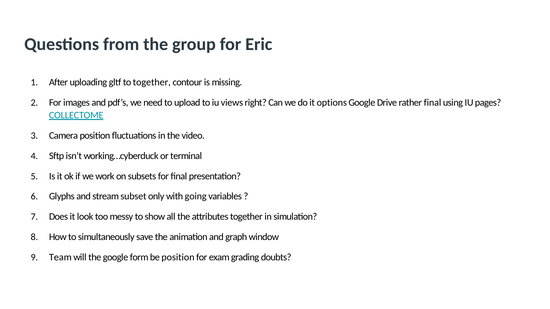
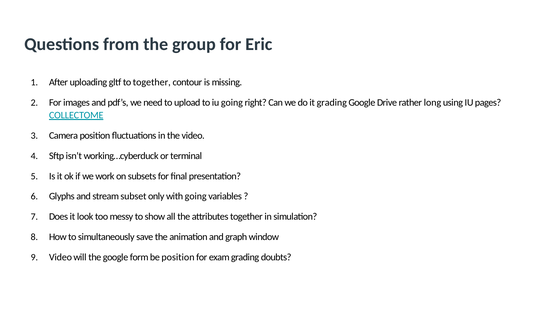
iu views: views -> going (232, 103)
it options: options -> grading (332, 103)
rather final: final -> long (432, 103)
Team: Team -> Video (60, 257)
